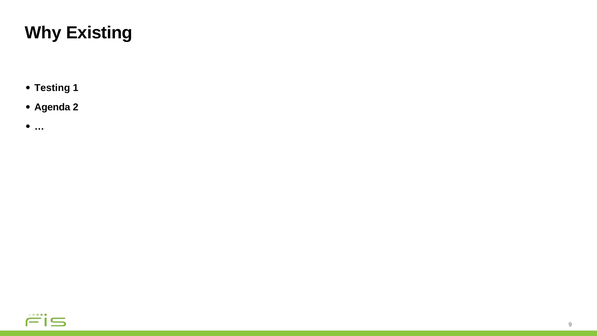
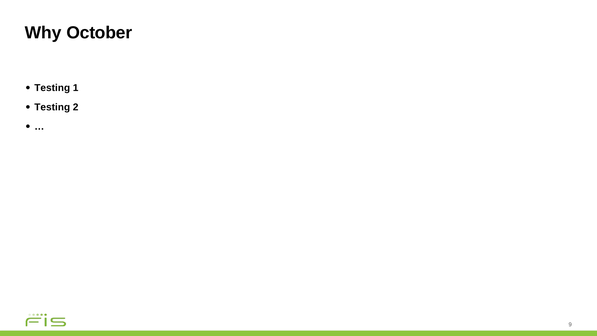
Existing: Existing -> October (99, 33)
Agenda: Agenda -> Testing (52, 107)
